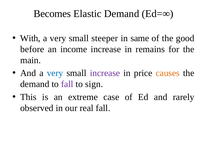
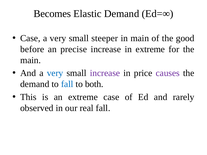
With: With -> Case (30, 38)
in same: same -> main (140, 38)
income: income -> precise (74, 49)
in remains: remains -> extreme (150, 49)
causes colour: orange -> purple (168, 73)
fall colour: purple -> blue (67, 84)
sign: sign -> both (94, 84)
